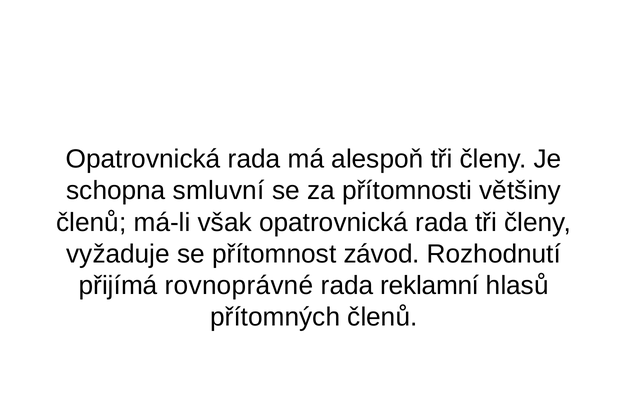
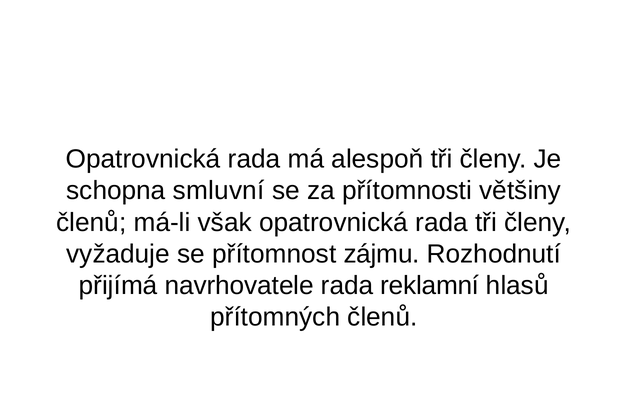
závod: závod -> zájmu (382, 254)
rovnoprávné: rovnoprávné -> navrhovatele (239, 285)
